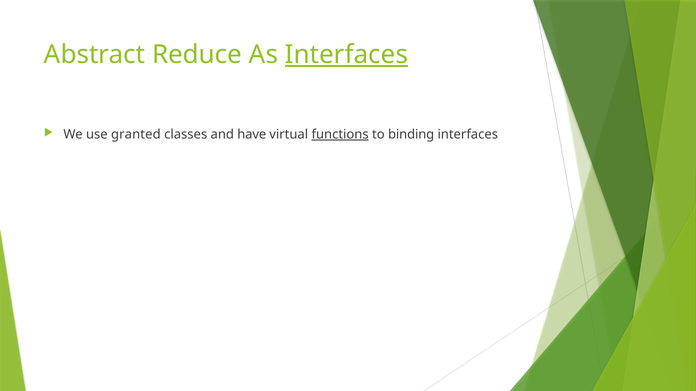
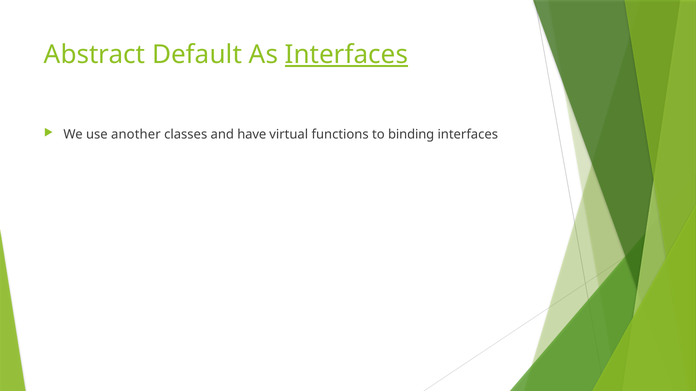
Reduce: Reduce -> Default (197, 55)
granted: granted -> another (136, 135)
functions underline: present -> none (340, 135)
